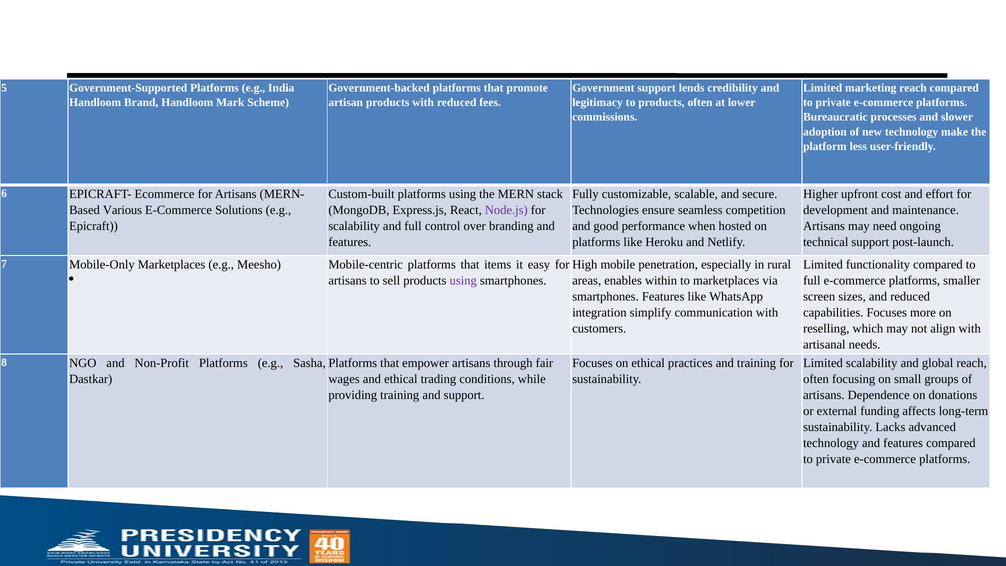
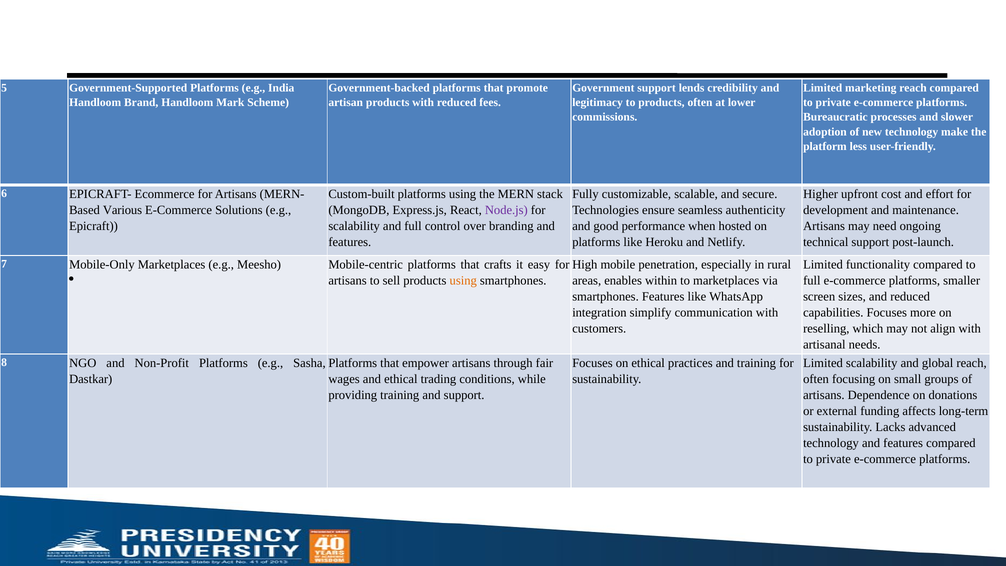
competition: competition -> authenticity (756, 210)
items: items -> crafts (498, 264)
using colour: purple -> orange (463, 280)
